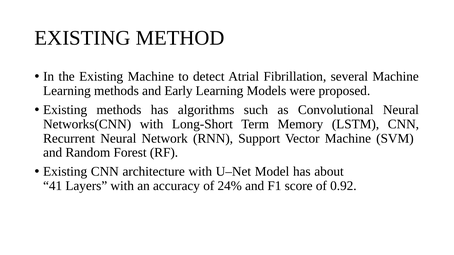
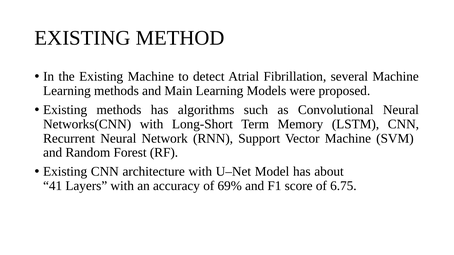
Early: Early -> Main (178, 91)
24%: 24% -> 69% (230, 186)
0.92: 0.92 -> 6.75 (343, 186)
